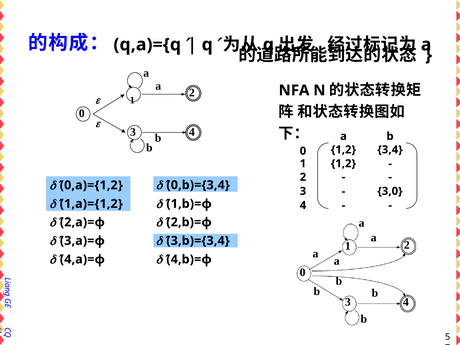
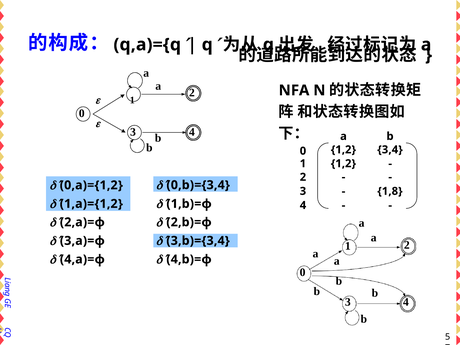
3,0: 3,0 -> 1,8 (390, 191)
